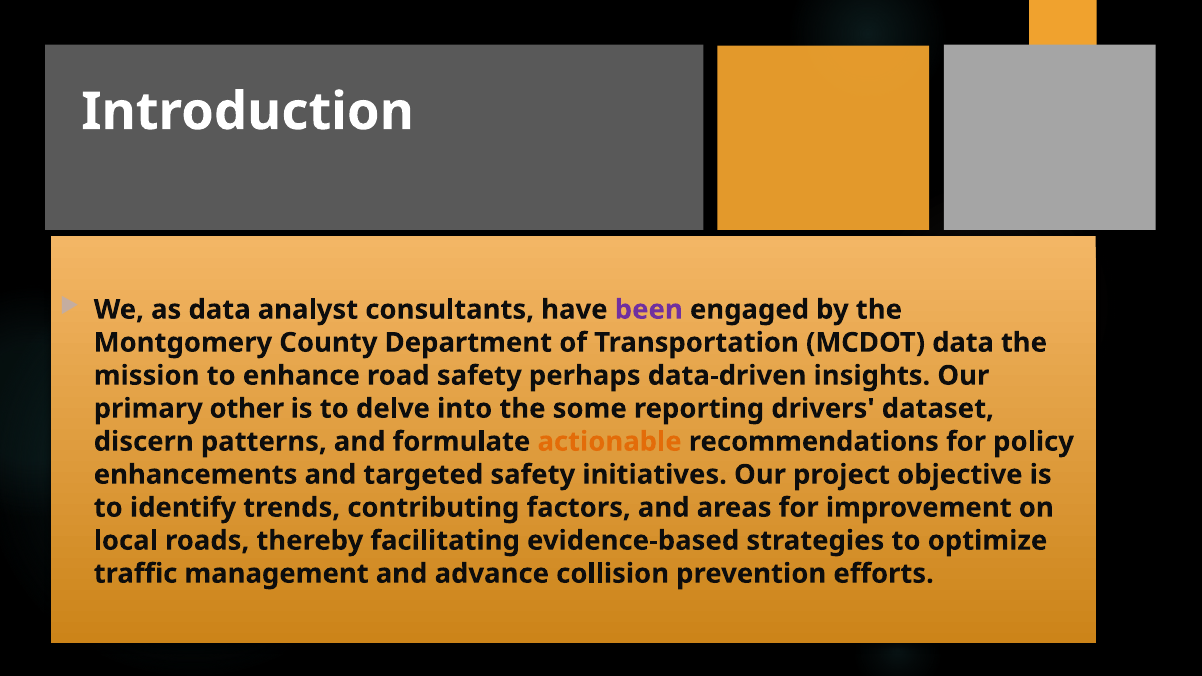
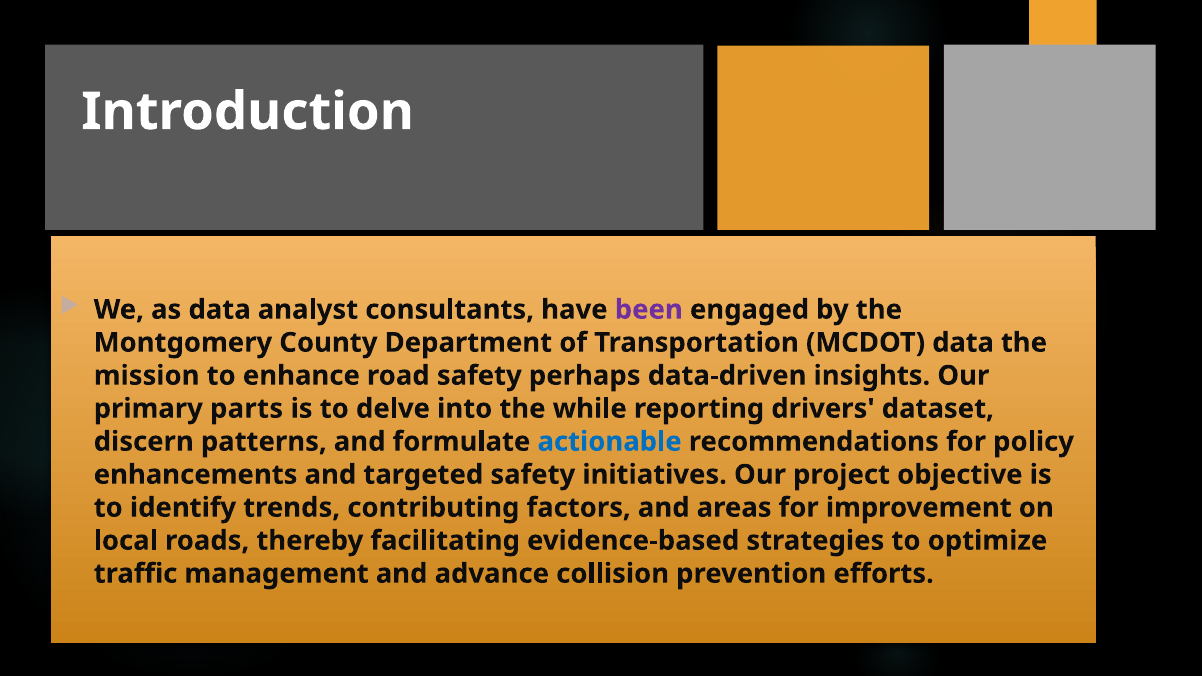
other: other -> parts (247, 409)
some: some -> while (590, 409)
actionable colour: orange -> blue (610, 442)
